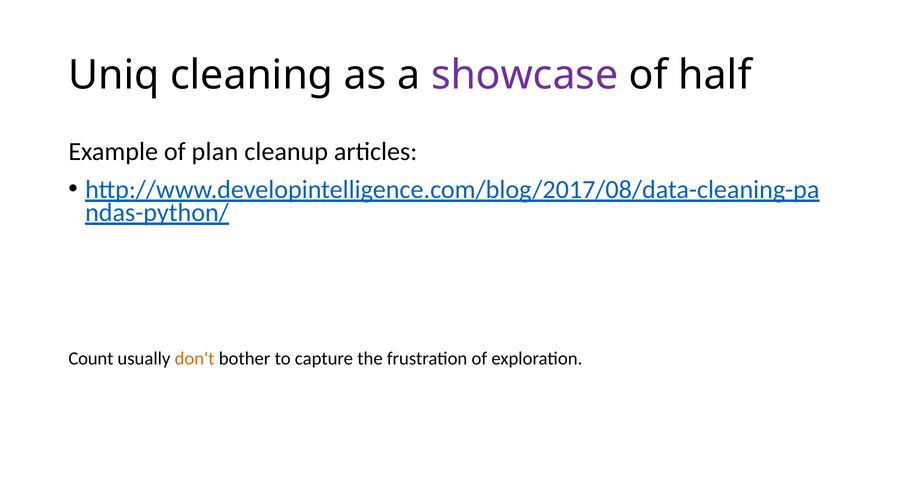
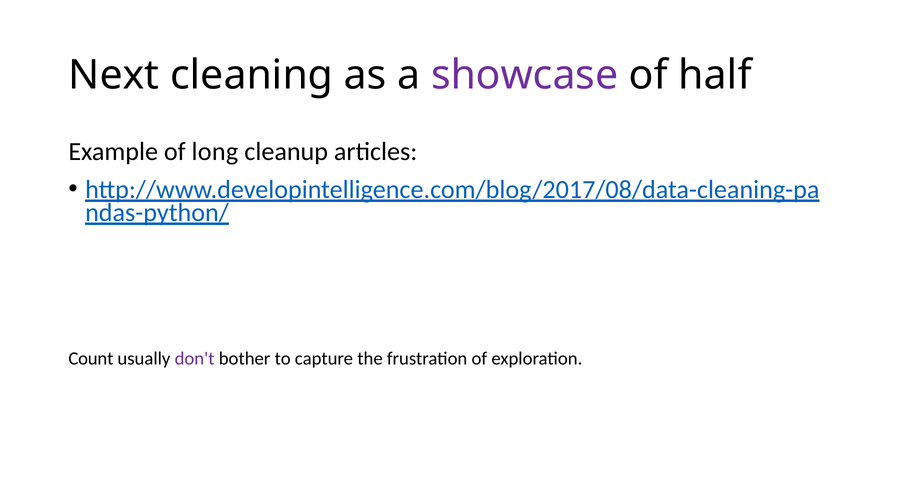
Uniq: Uniq -> Next (114, 75)
plan: plan -> long (215, 152)
don't colour: orange -> purple (195, 359)
